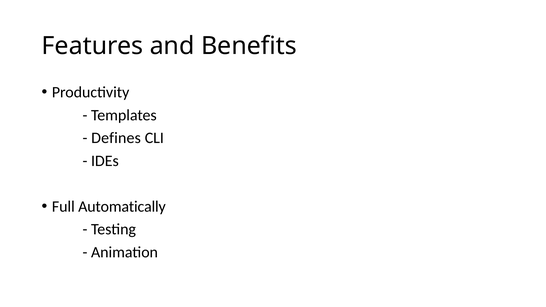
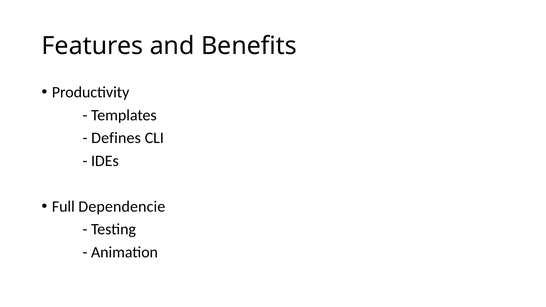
Automatically: Automatically -> Dependencie (122, 207)
